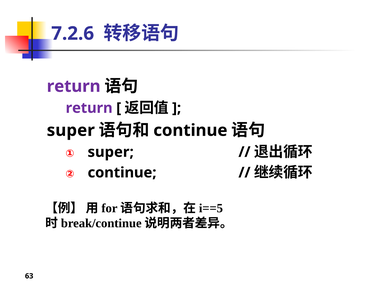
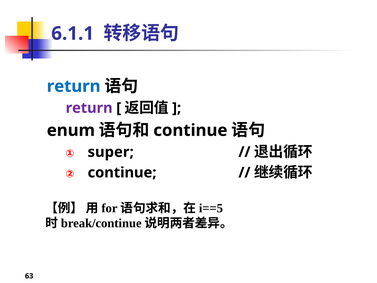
7.2.6: 7.2.6 -> 6.1.1 (73, 33)
return colour: purple -> blue (74, 86)
super: super -> enum (71, 130)
